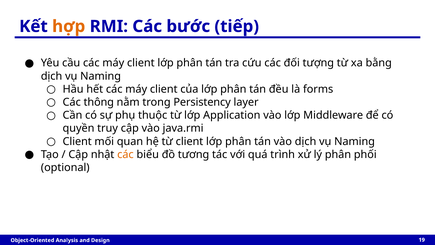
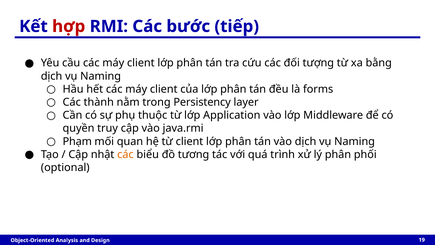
hợp colour: orange -> red (69, 26)
thông: thông -> thành (99, 102)
Client: Client -> Phạm (77, 141)
